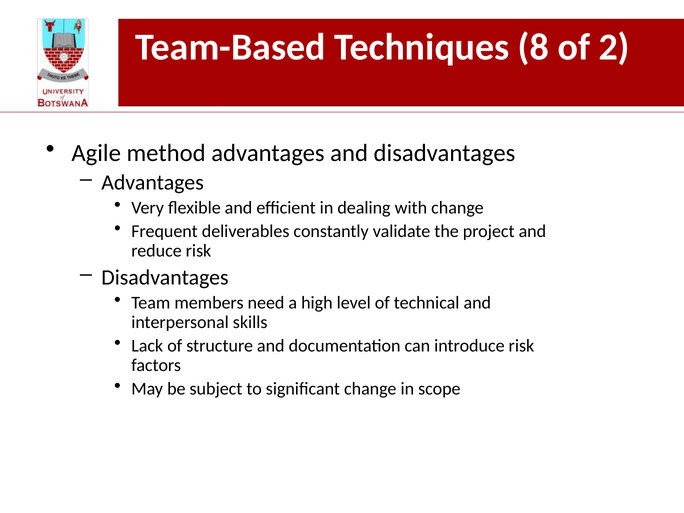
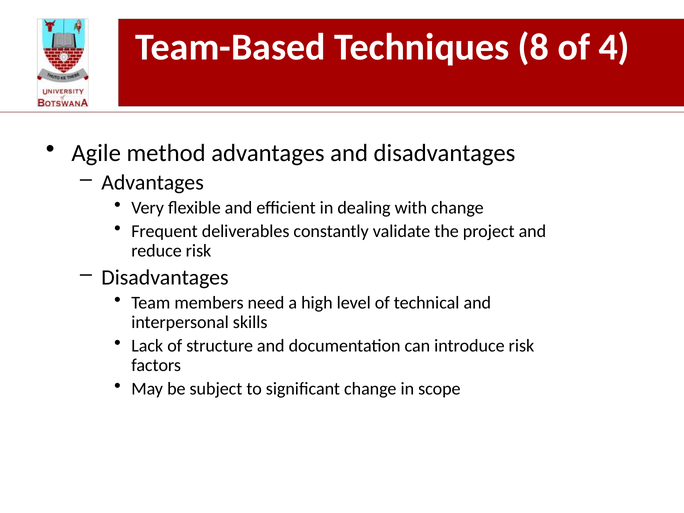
2: 2 -> 4 (614, 47)
